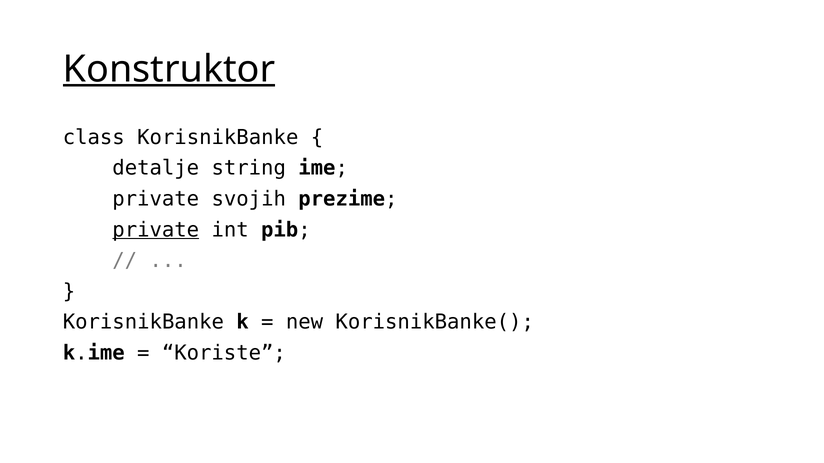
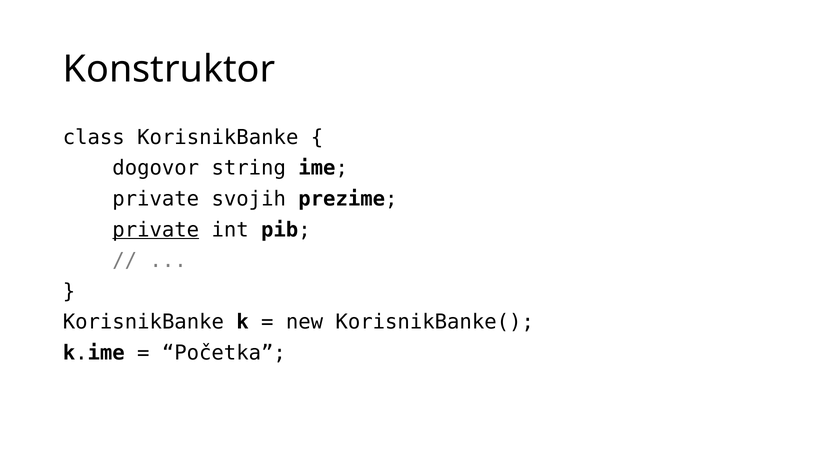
Konstruktor underline: present -> none (169, 69)
detalje: detalje -> dogovor (156, 168)
Koriste: Koriste -> Početka (224, 353)
